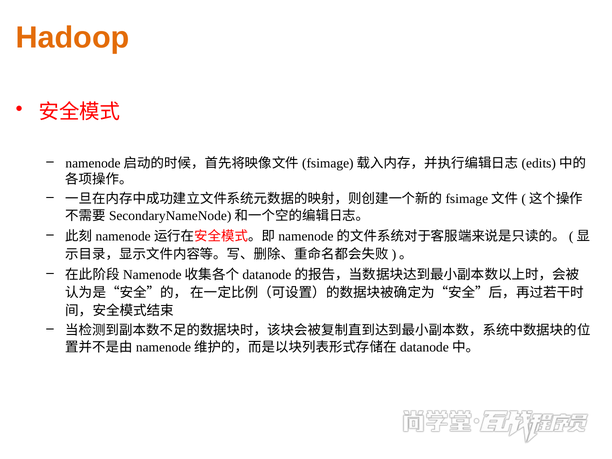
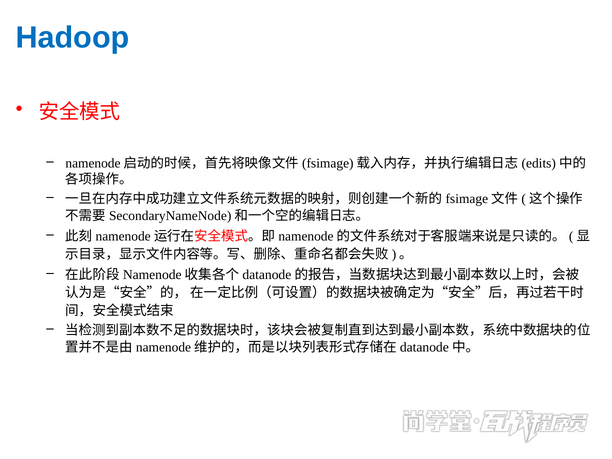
Hadoop colour: orange -> blue (73, 38)
